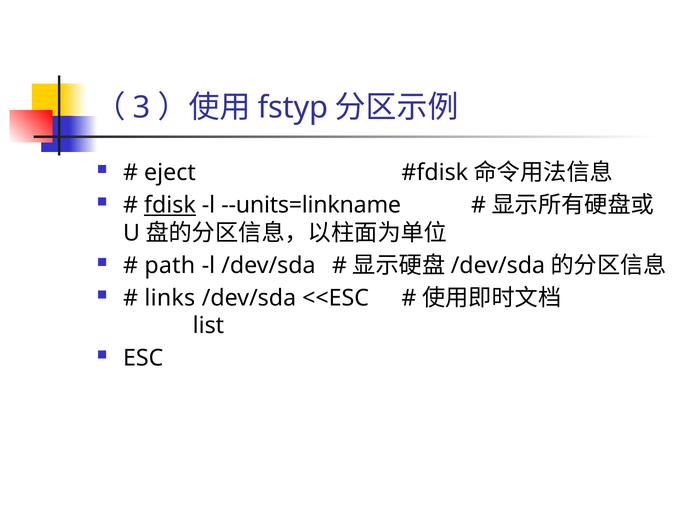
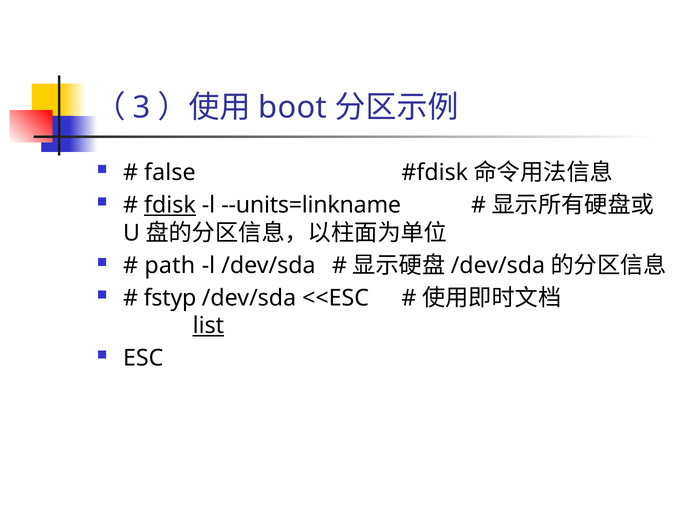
fstyp: fstyp -> boot (293, 108)
eject: eject -> false (170, 173)
links: links -> fstyp (170, 298)
list underline: none -> present (208, 326)
